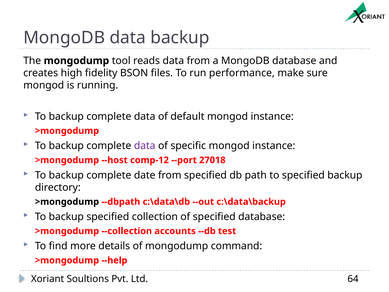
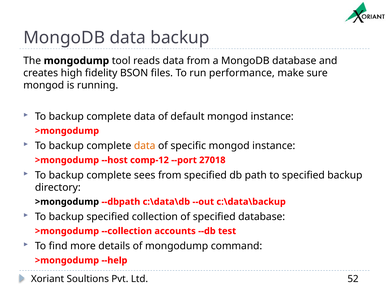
data colour: purple -> orange (145, 146)
date: date -> sees (145, 175)
64: 64 -> 52 (353, 279)
